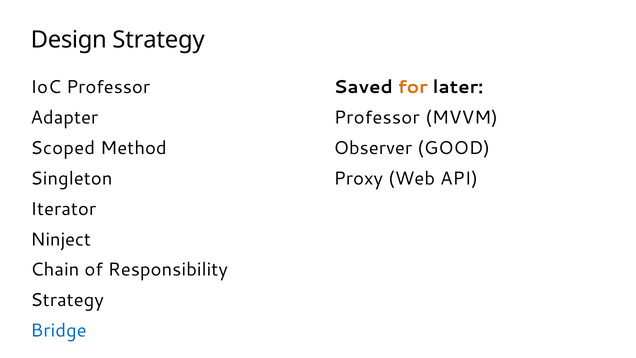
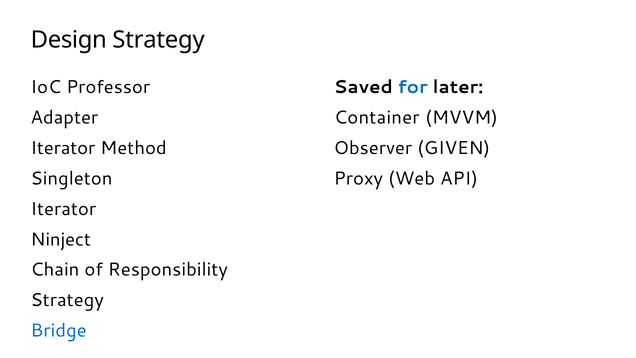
for colour: orange -> blue (413, 87)
Professor: Professor -> Container (377, 118)
Scoped: Scoped -> Iterator (63, 148)
GOOD: GOOD -> GIVEN (454, 148)
